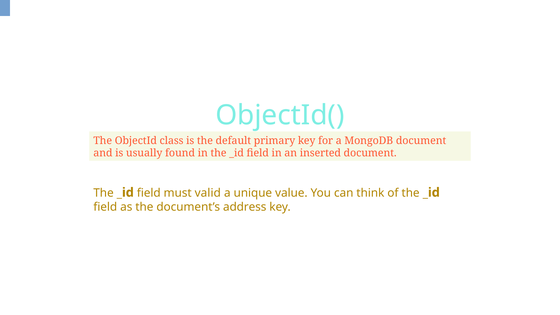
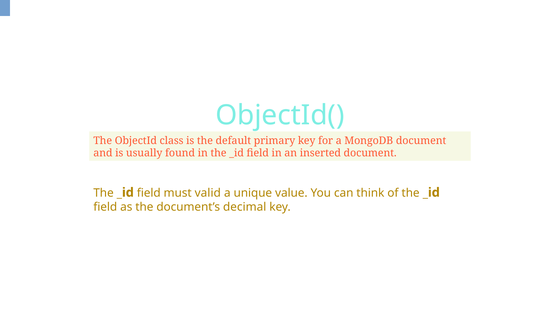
address: address -> decimal (245, 207)
